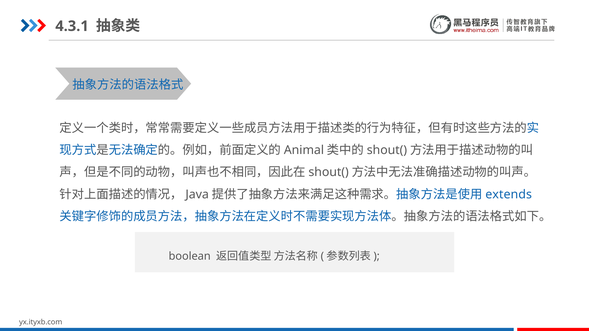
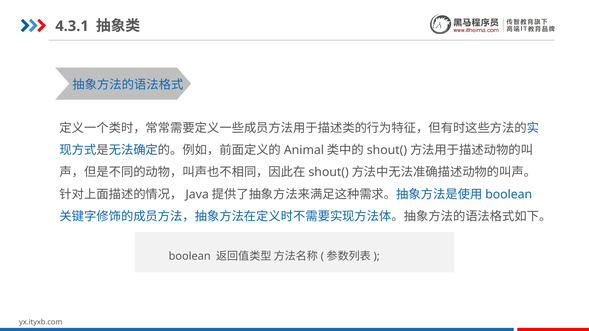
extends: extends -> boolean (509, 195)
